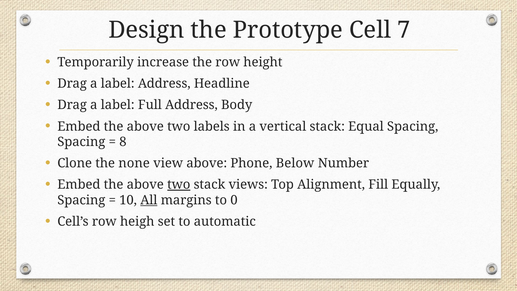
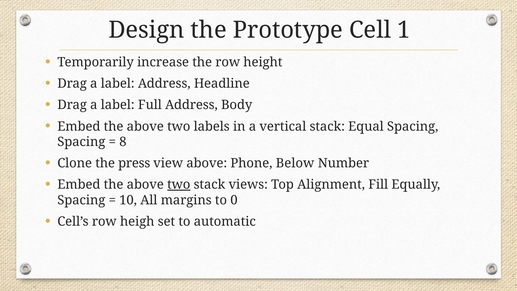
7: 7 -> 1 (404, 30)
none: none -> press (134, 163)
All underline: present -> none (149, 200)
